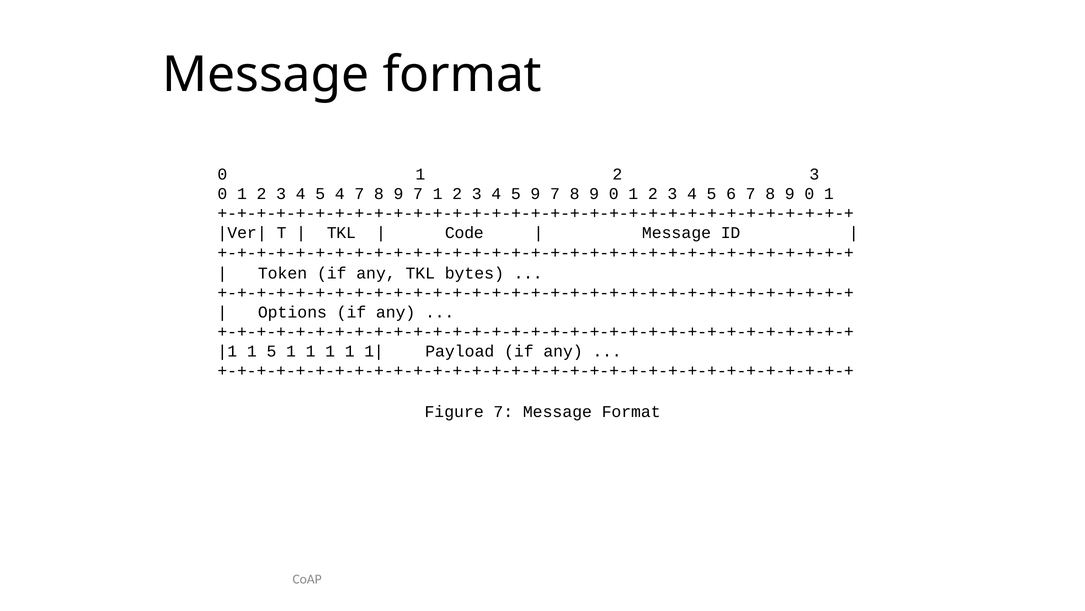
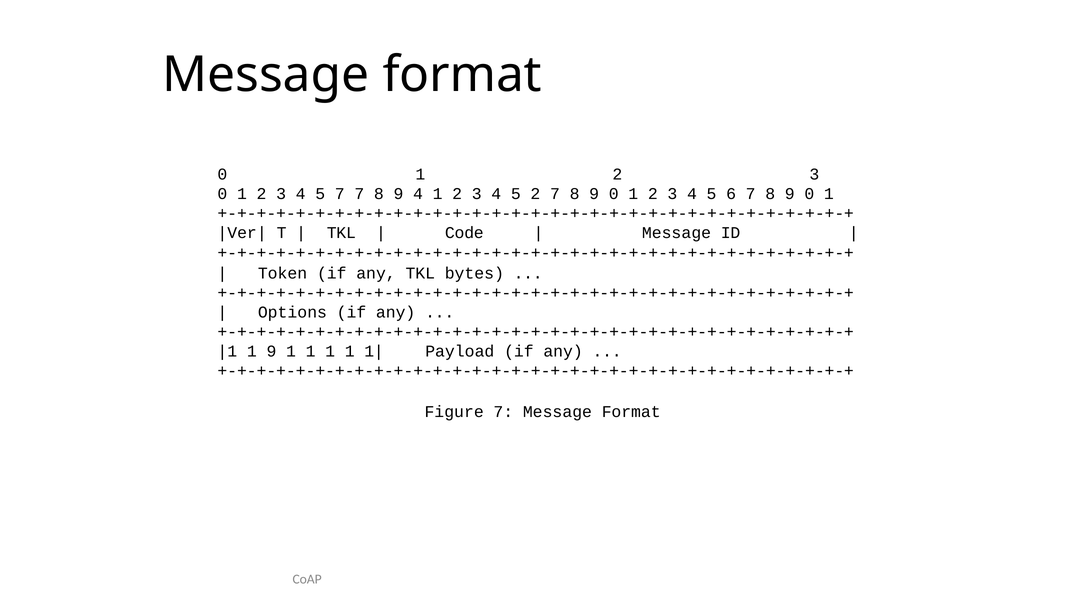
5 4: 4 -> 7 (340, 194)
8 9 7: 7 -> 4 (418, 194)
5 9: 9 -> 2 (535, 194)
1 5: 5 -> 9 (271, 351)
